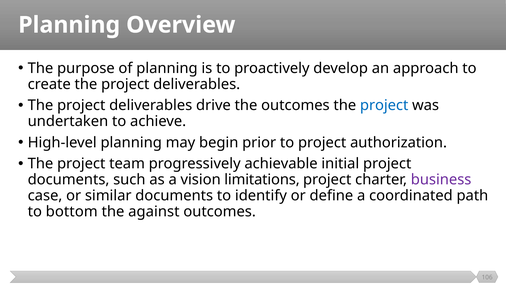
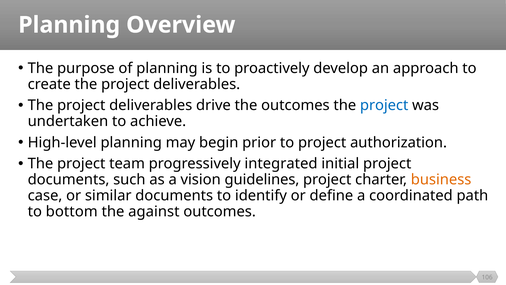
achievable: achievable -> integrated (281, 164)
limitations: limitations -> guidelines (262, 179)
business colour: purple -> orange (441, 179)
